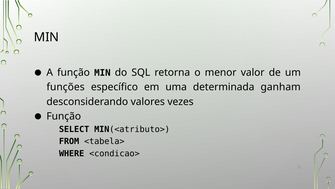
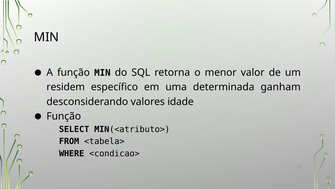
funções: funções -> residem (66, 87)
vezes: vezes -> idade (181, 101)
